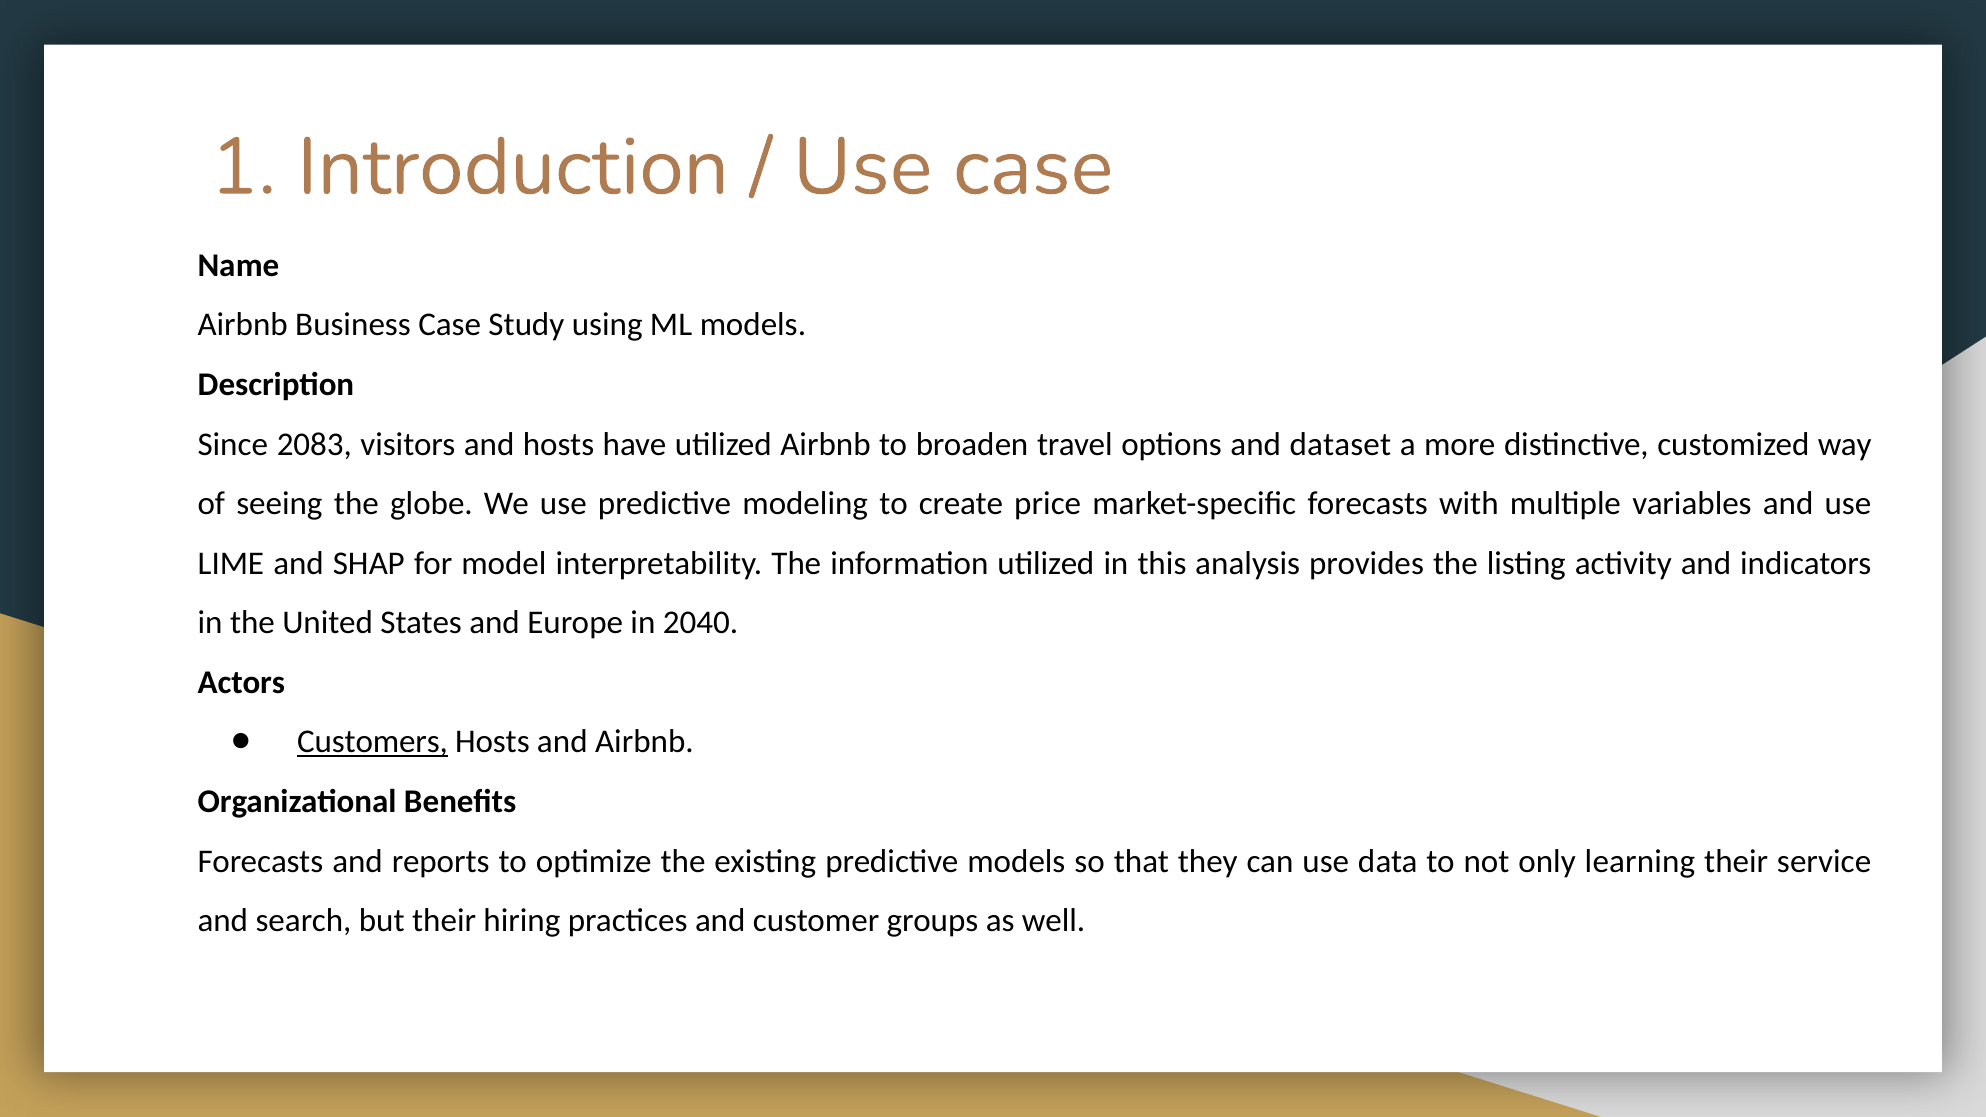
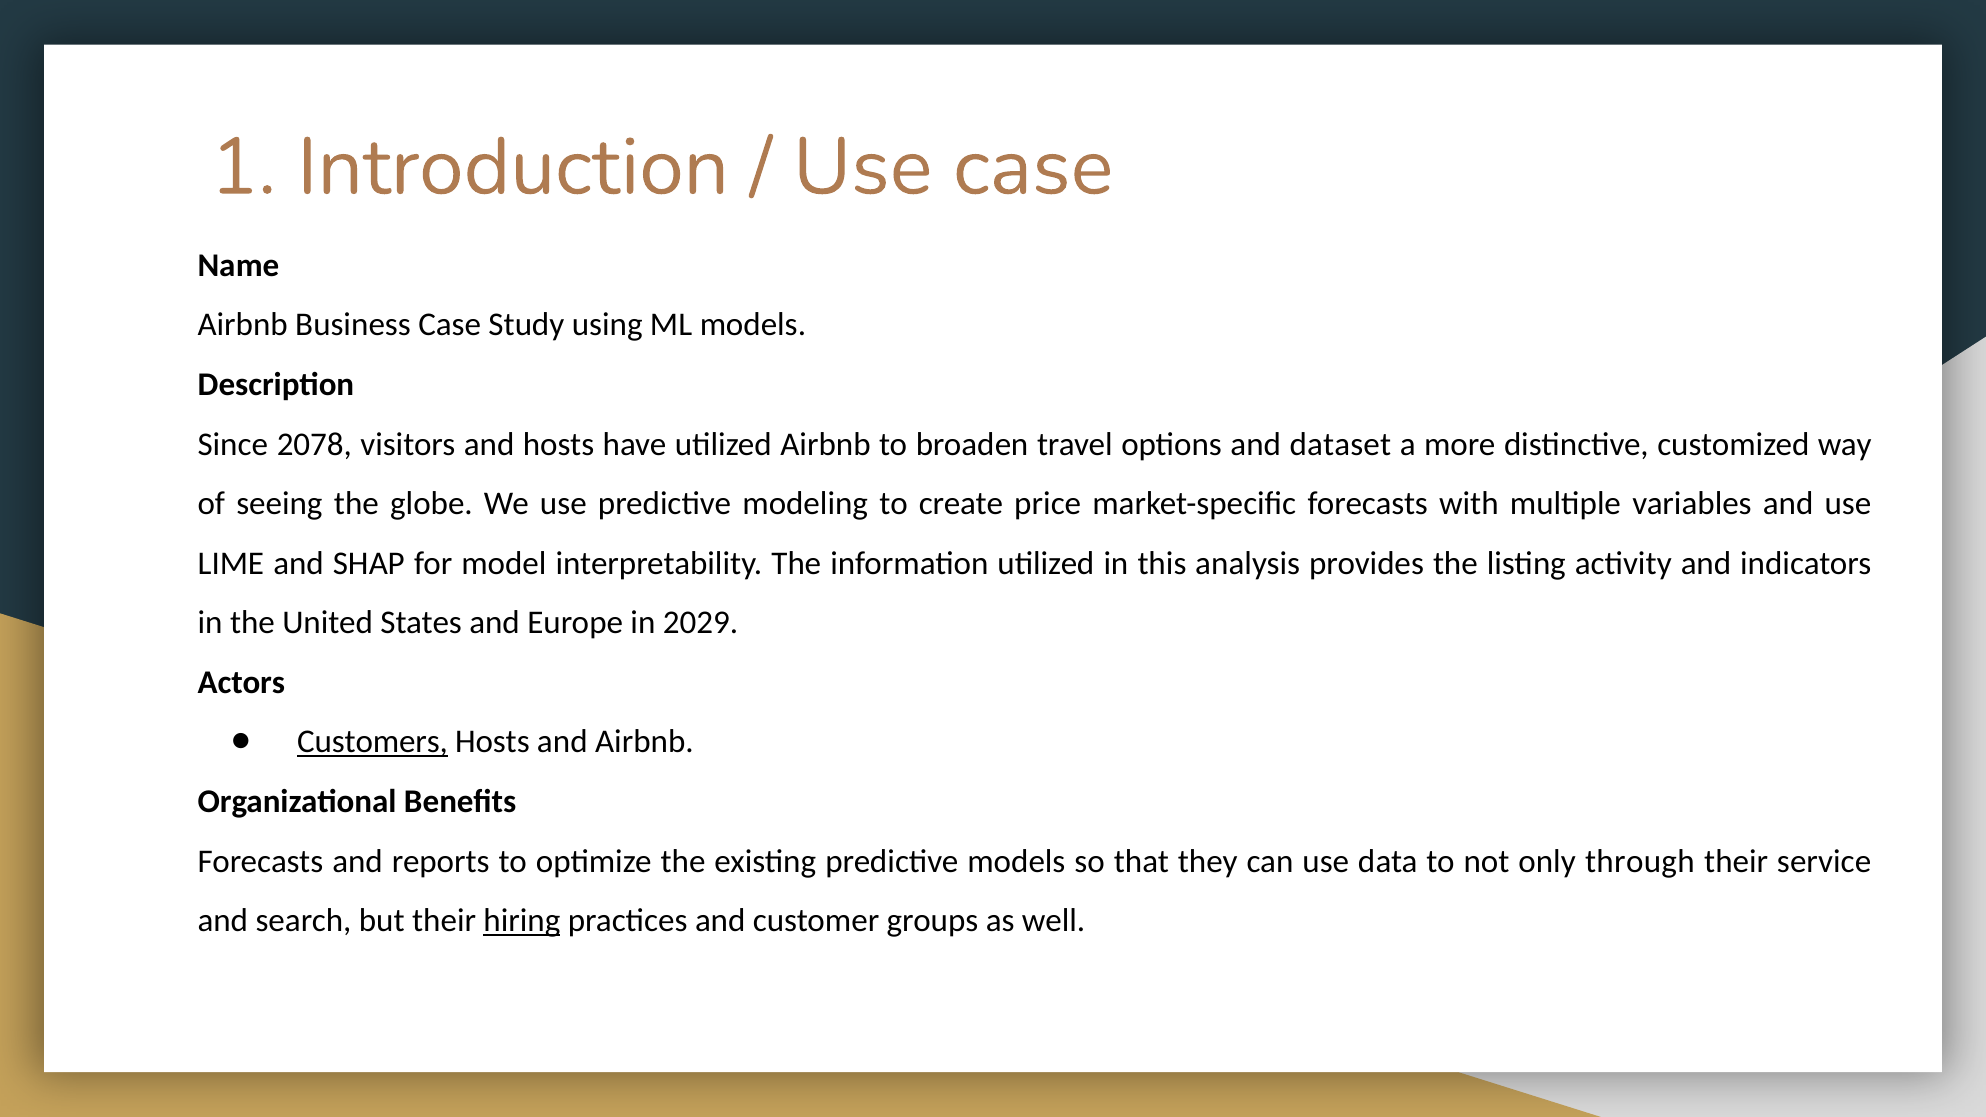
2083: 2083 -> 2078 (314, 444)
2040: 2040 -> 2029 (701, 623)
learning: learning -> through (1640, 861)
hiring underline: none -> present (522, 921)
